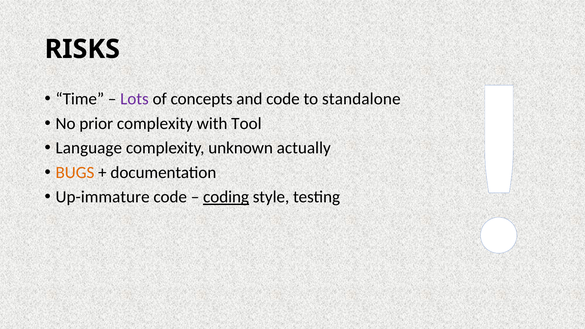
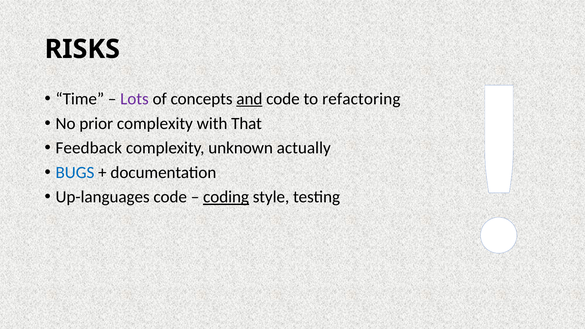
and underline: none -> present (249, 99)
standalone: standalone -> refactoring (361, 99)
Tool: Tool -> That (247, 123)
Language: Language -> Feedback (89, 148)
BUGS colour: orange -> blue (75, 172)
Up-immature: Up-immature -> Up-languages (103, 197)
